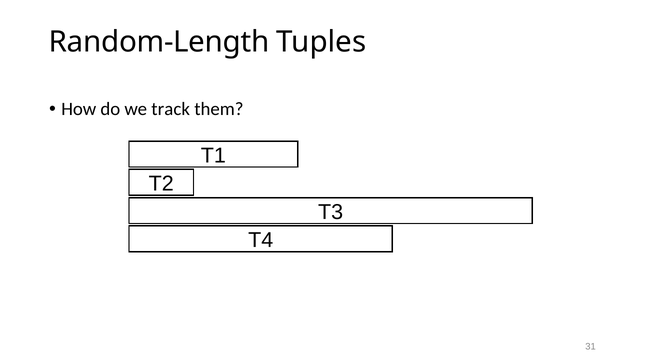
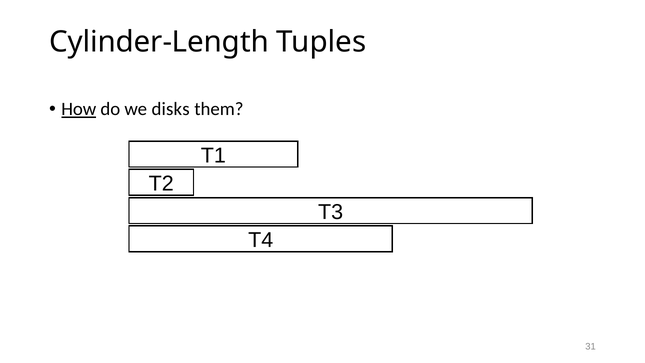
Random-Length: Random-Length -> Cylinder-Length (159, 42)
How underline: none -> present (79, 109)
track: track -> disks (171, 109)
